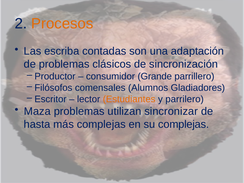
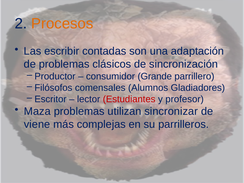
escriba: escriba -> escribir (62, 51)
Estudiantes colour: orange -> red (129, 99)
parrilero: parrilero -> profesor (185, 99)
hasta: hasta -> viene (37, 124)
su complejas: complejas -> parrilleros (184, 124)
